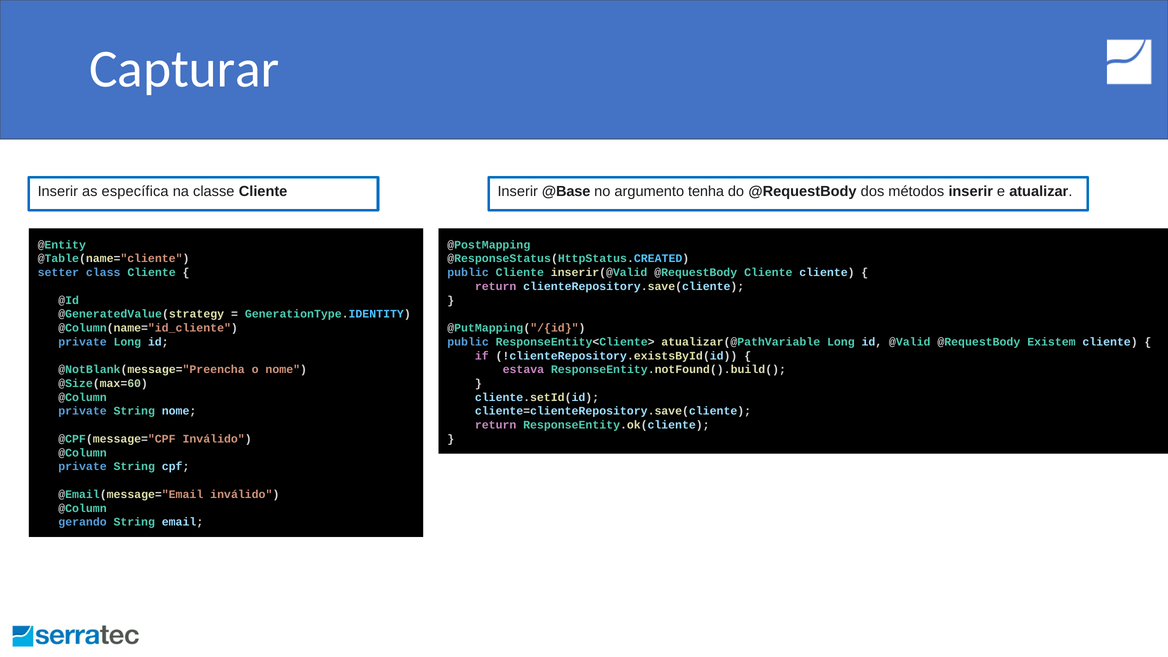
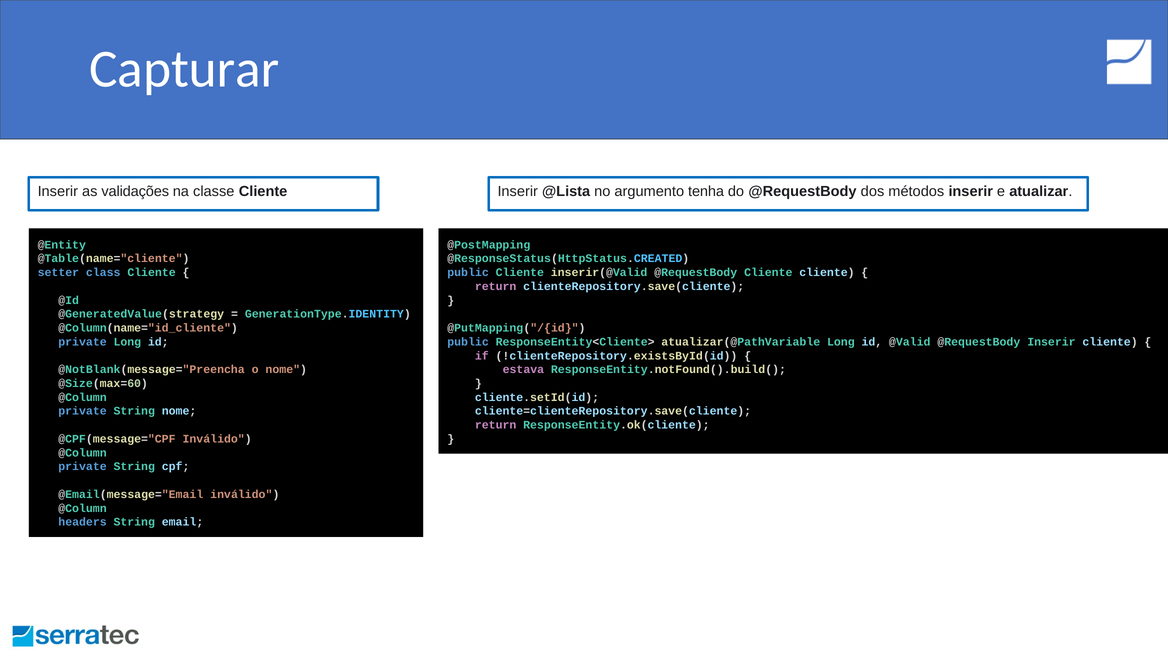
específica: específica -> validações (135, 191)
@Base: @Base -> @Lista (566, 191)
@RequestBody Existem: Existem -> Inserir (1051, 342)
gerando: gerando -> headers (83, 522)
